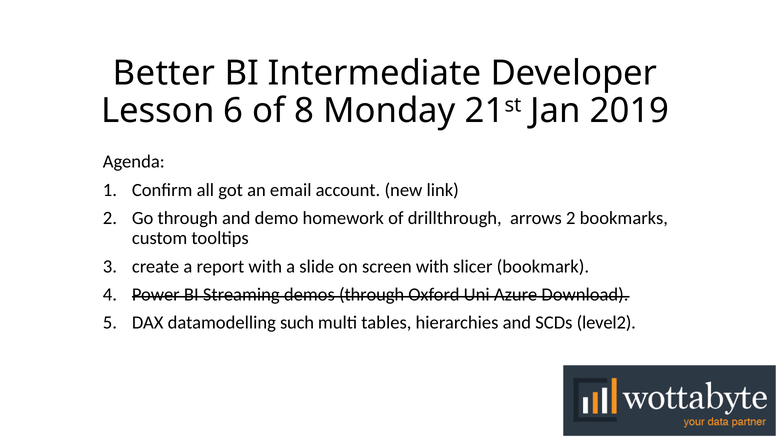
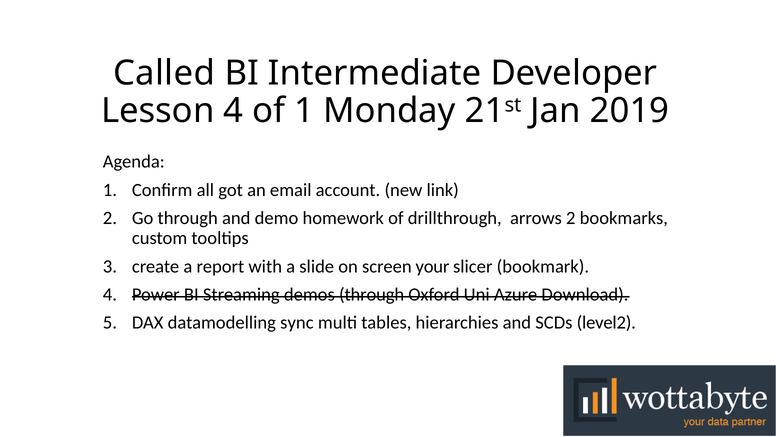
Better: Better -> Called (164, 73)
Lesson 6: 6 -> 4 (233, 111)
of 8: 8 -> 1 (304, 111)
screen with: with -> your (432, 266)
such: such -> sync (297, 322)
